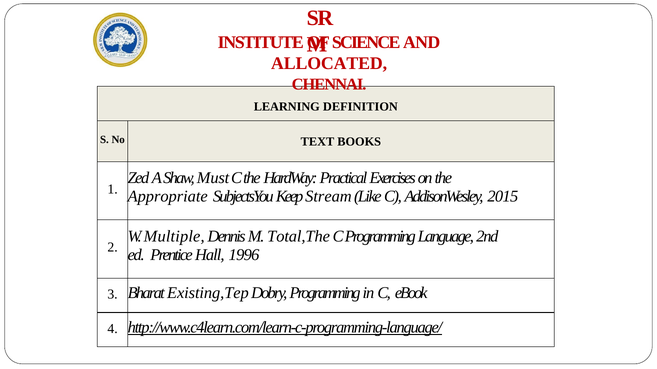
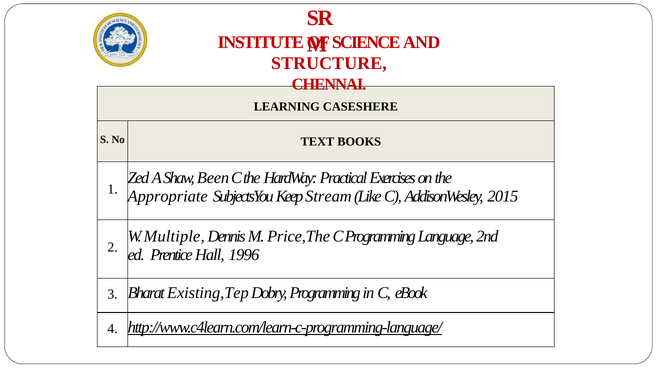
ALLOCATED: ALLOCATED -> STRUCTURE (329, 64)
DEFINITION: DEFINITION -> CASESHERE (360, 107)
Must: Must -> Been (213, 178)
Total,The: Total,The -> Price,The (299, 236)
